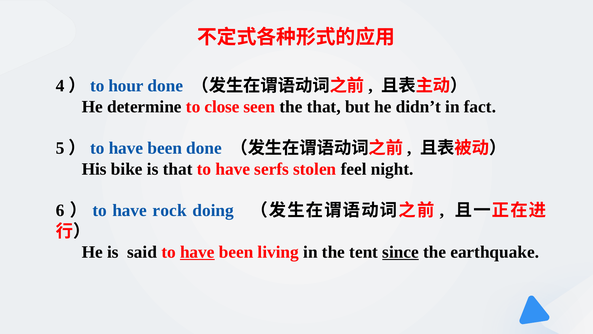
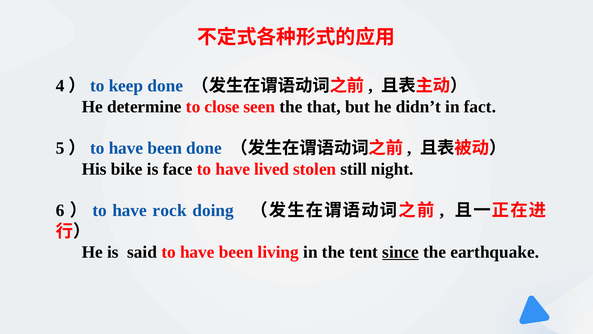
hour: hour -> keep (126, 86)
is that: that -> face (178, 169)
serfs: serfs -> lived (272, 169)
feel: feel -> still (354, 169)
have underline: present -> none (197, 252)
